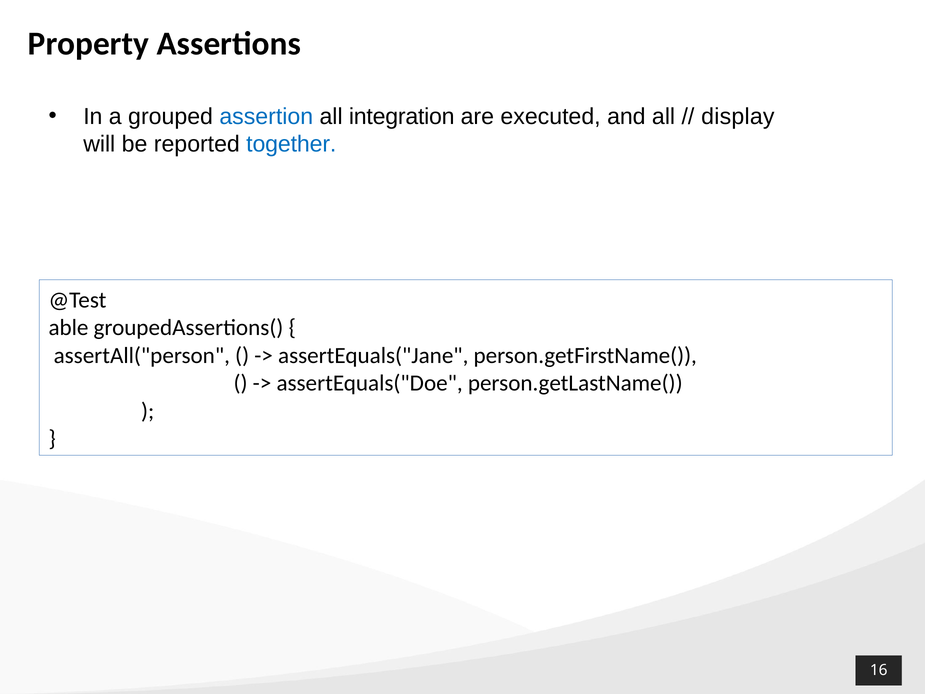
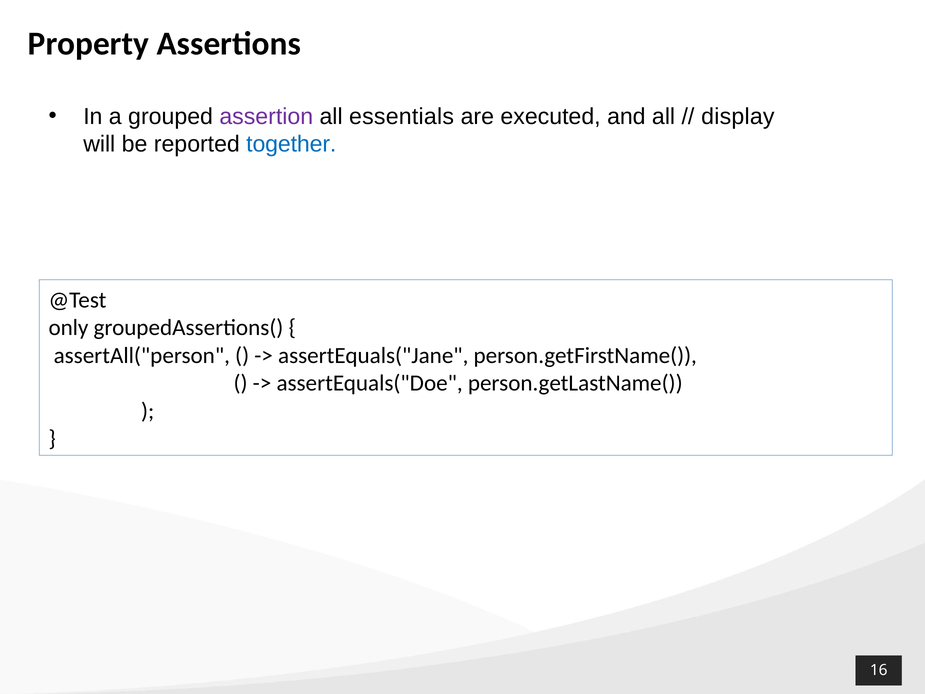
assertion colour: blue -> purple (266, 117)
integration: integration -> essentials (402, 117)
able: able -> only (68, 328)
